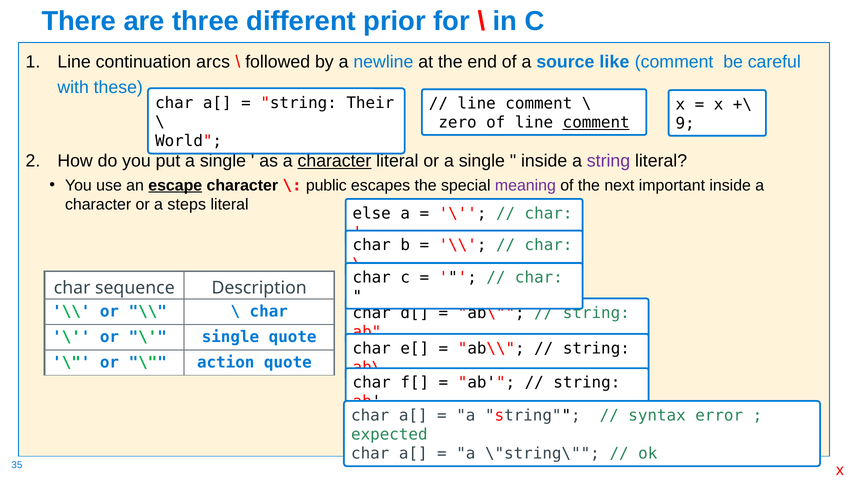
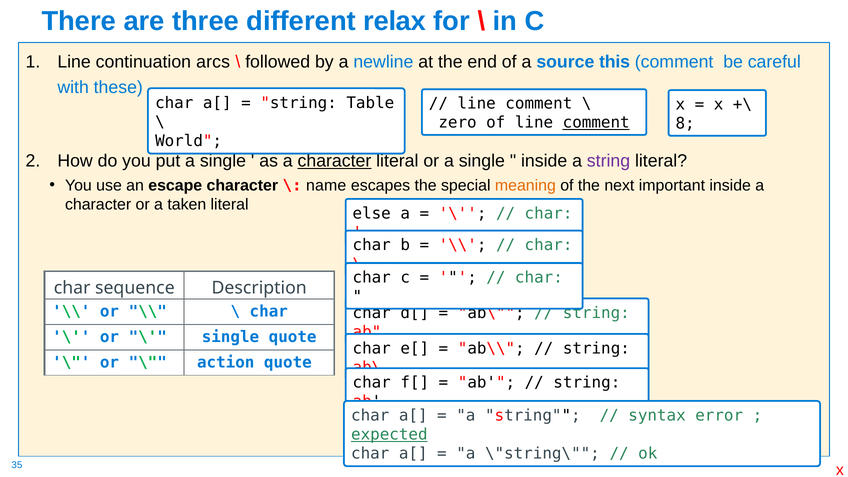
prior: prior -> relax (395, 21)
like: like -> this (615, 62)
Their: Their -> Table (370, 103)
9: 9 -> 8 (685, 124)
escape underline: present -> none (175, 185)
public: public -> name (326, 185)
meaning colour: purple -> orange (525, 185)
steps: steps -> taken (187, 204)
expected underline: none -> present (389, 435)
